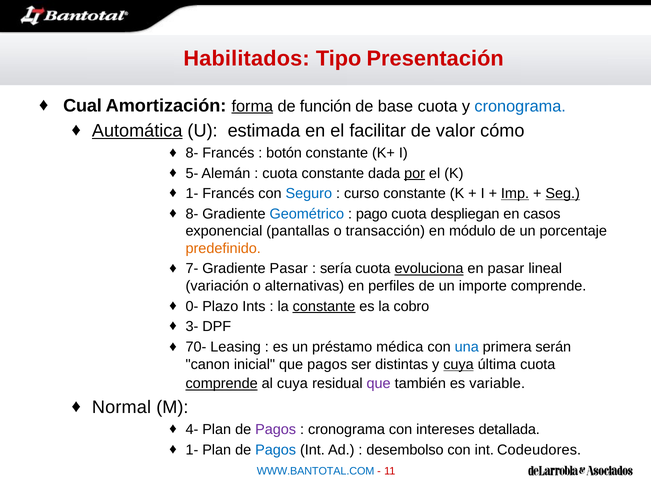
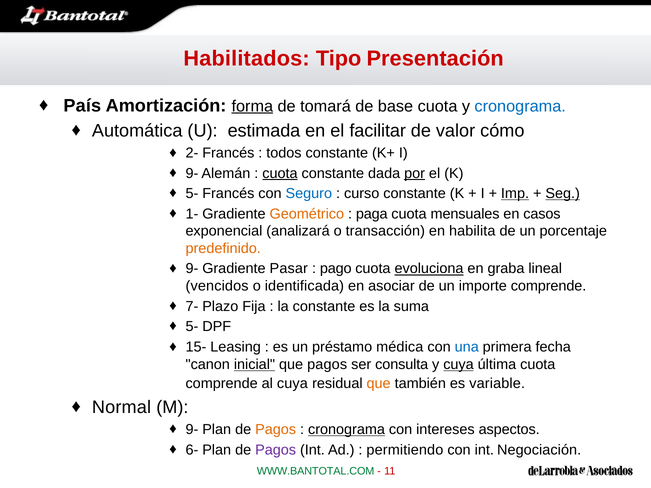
Cual: Cual -> País (82, 106)
función: función -> tomará (325, 106)
Automática underline: present -> none (137, 131)
8-: 8- -> 2- (192, 153)
botón: botón -> todos (284, 153)
5-: 5- -> 9- (192, 173)
cuota underline: none -> present (280, 173)
1-: 1- -> 5- (192, 194)
8-: 8- -> 1- (192, 214)
Geométrico colour: blue -> orange (307, 214)
pago: pago -> paga (372, 214)
despliegan: despliegan -> mensuales (465, 214)
pantallas: pantallas -> analizará (298, 231)
módulo: módulo -> habilita (472, 231)
7-: 7- -> 9- (192, 269)
sería: sería -> pago (336, 269)
en pasar: pasar -> graba (506, 269)
variación: variación -> vencidos (217, 286)
alternativas: alternativas -> identificada (304, 286)
perfiles: perfiles -> asociar (391, 286)
0-: 0- -> 7- (192, 306)
Ints: Ints -> Fija (254, 306)
constante underline: present -> none (324, 306)
cobro: cobro -> suma (411, 306)
3-: 3- -> 5- (192, 327)
70-: 70- -> 15- (196, 347)
serán: serán -> fecha (553, 347)
inicial underline: none -> present (254, 365)
distintas: distintas -> consulta (402, 365)
comprende underline: present -> none (222, 384)
que colour: purple -> orange (379, 384)
4-: 4- -> 9- (192, 430)
Pagos colour: purple -> orange (276, 430)
cronograma underline: none -> present (347, 430)
detallada: detallada -> aspectos (509, 430)
1-: 1- -> 6- (192, 450)
Pagos colour: blue -> purple (276, 450)
desembolso: desembolso -> permitiendo (405, 450)
Codeudores: Codeudores -> Negociación (539, 450)
WWW.BANTOTAL.COM colour: blue -> green (316, 471)
